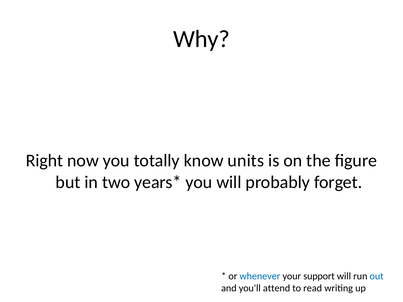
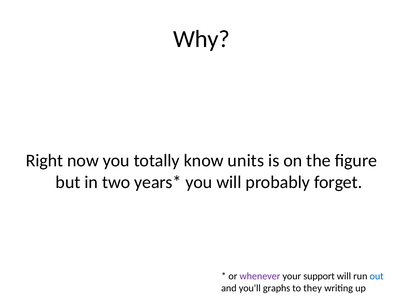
whenever colour: blue -> purple (260, 276)
attend: attend -> graphs (277, 288)
read: read -> they (313, 288)
